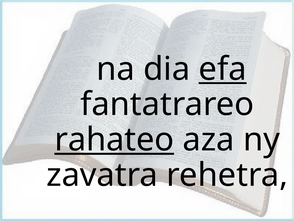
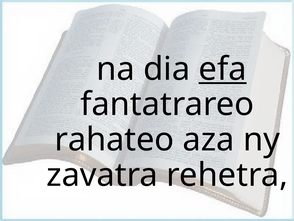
rahateo underline: present -> none (114, 139)
